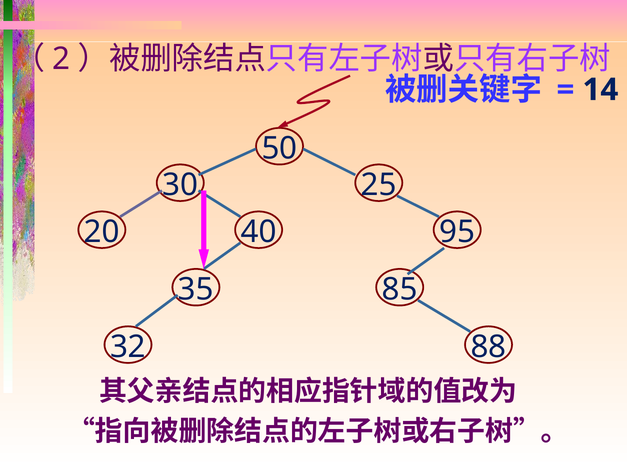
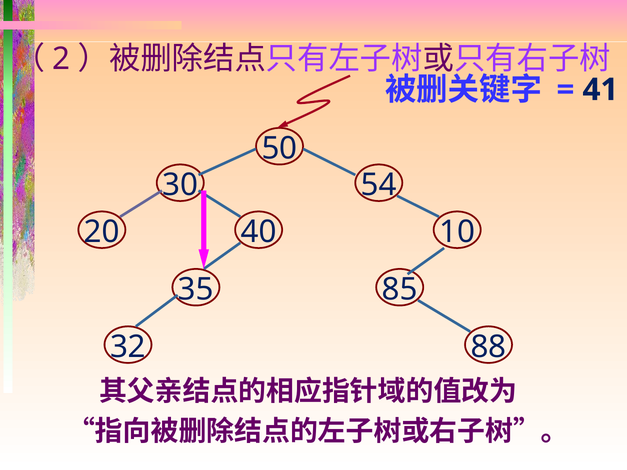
14: 14 -> 41 (600, 90)
25: 25 -> 54 (379, 185)
95: 95 -> 10 (457, 232)
